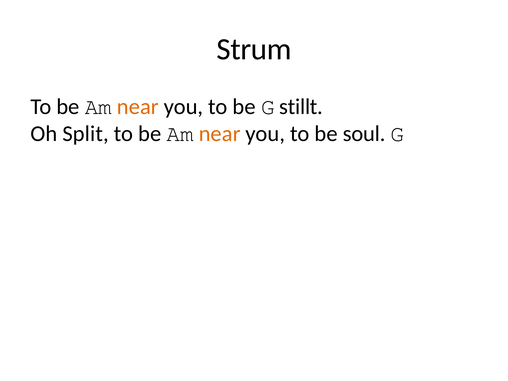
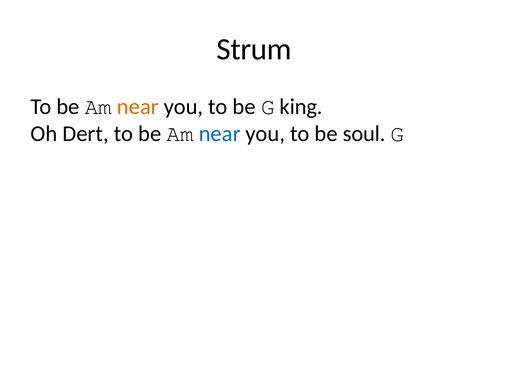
stillt: stillt -> king (301, 107)
Split: Split -> Dert (86, 134)
near colour: orange -> blue (220, 134)
